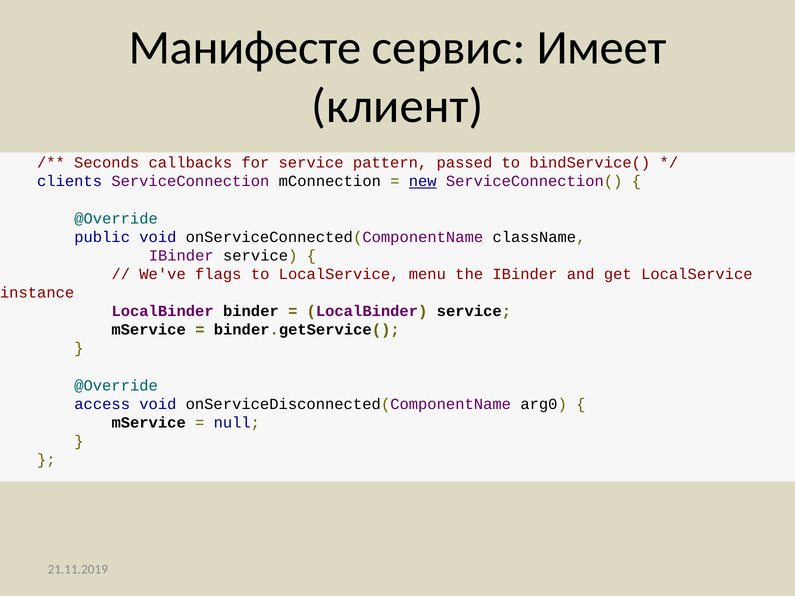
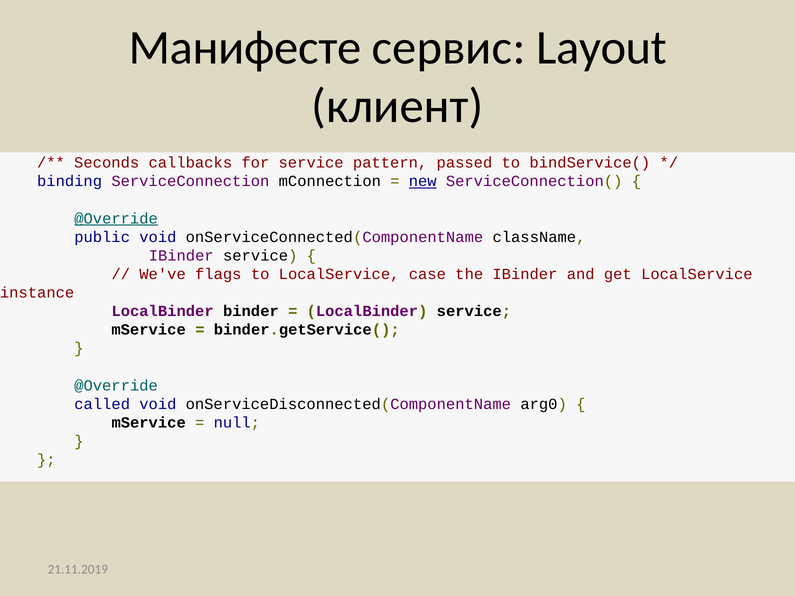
Имеет: Имеет -> Layout (602, 48)
clients: clients -> binding (70, 181)
@Override underline: none -> present (116, 219)
menu: menu -> case (427, 274)
access: access -> called (102, 404)
